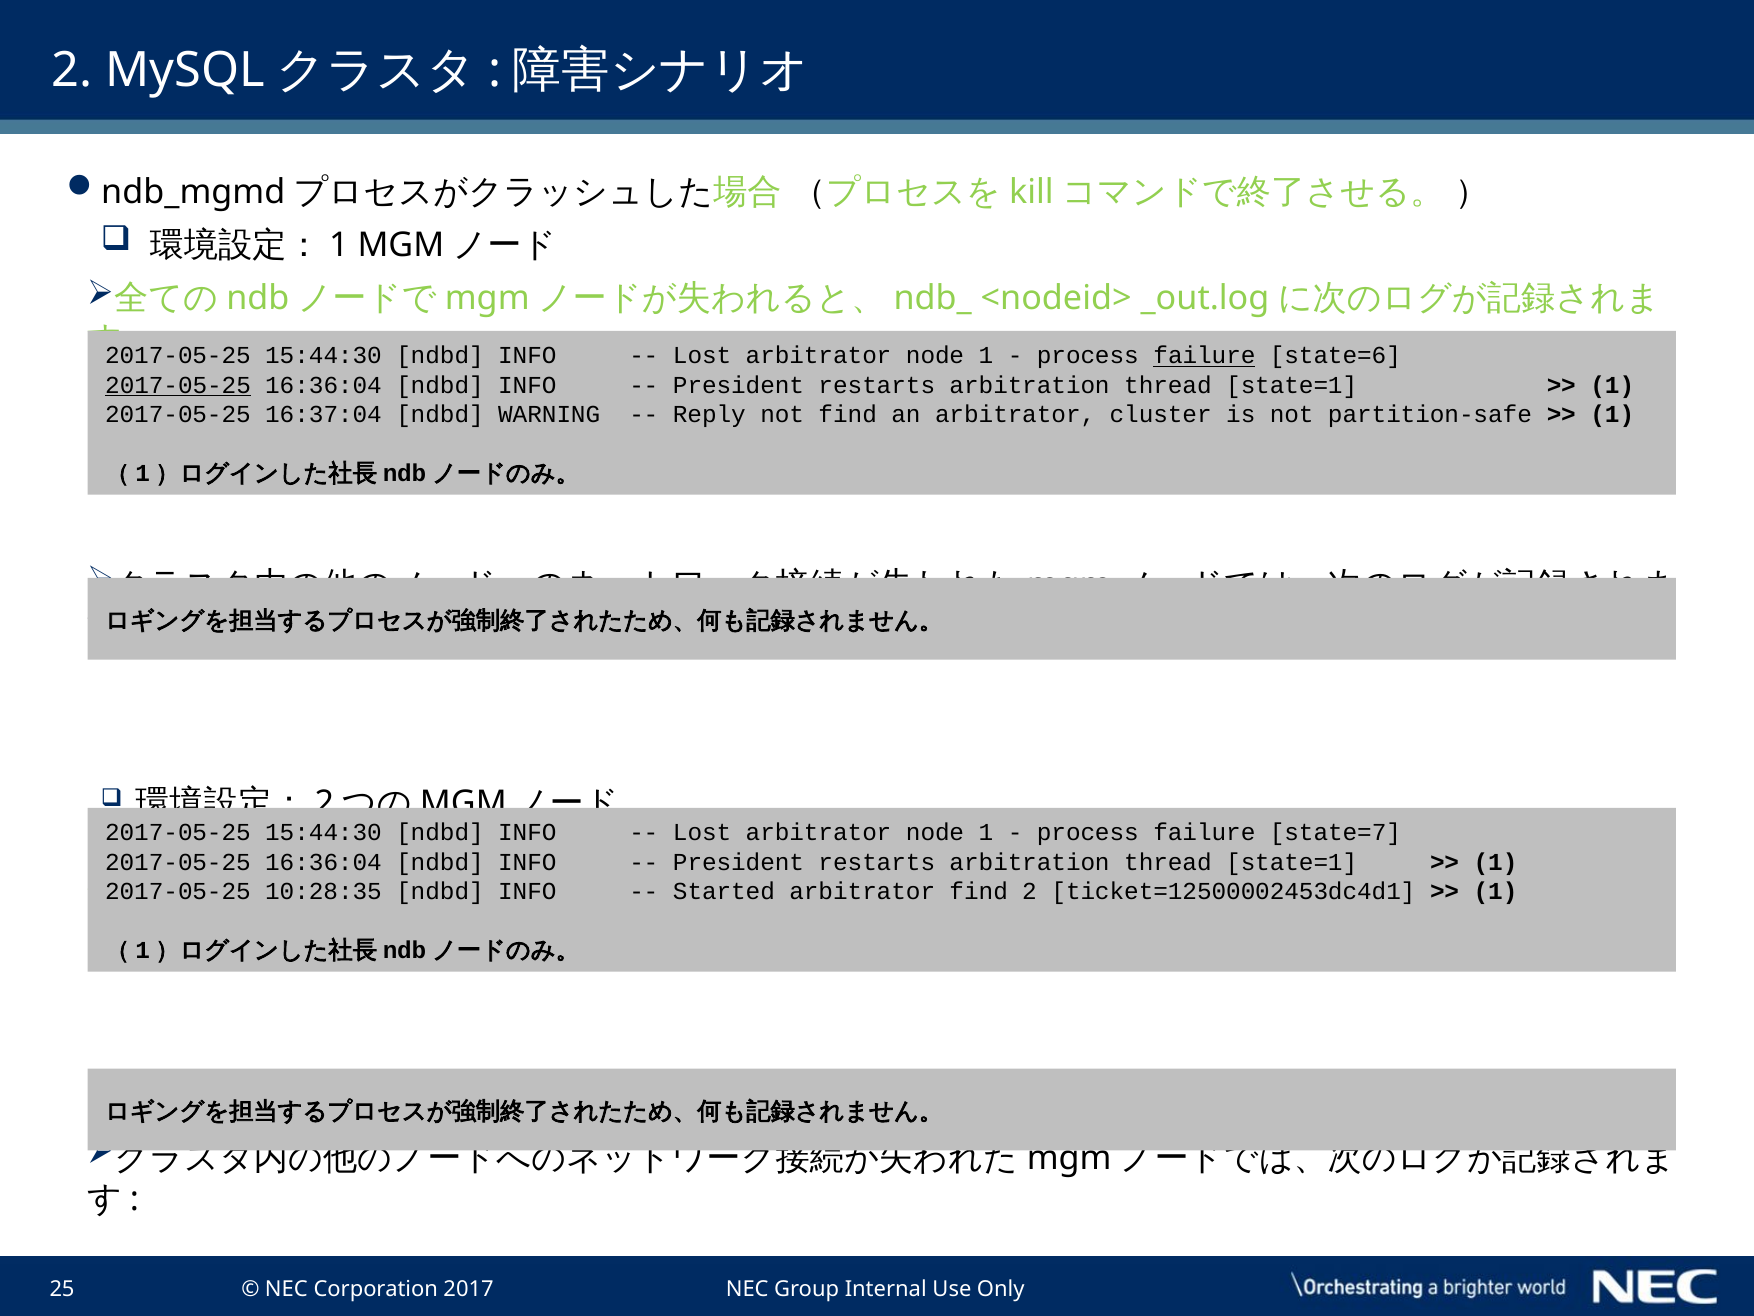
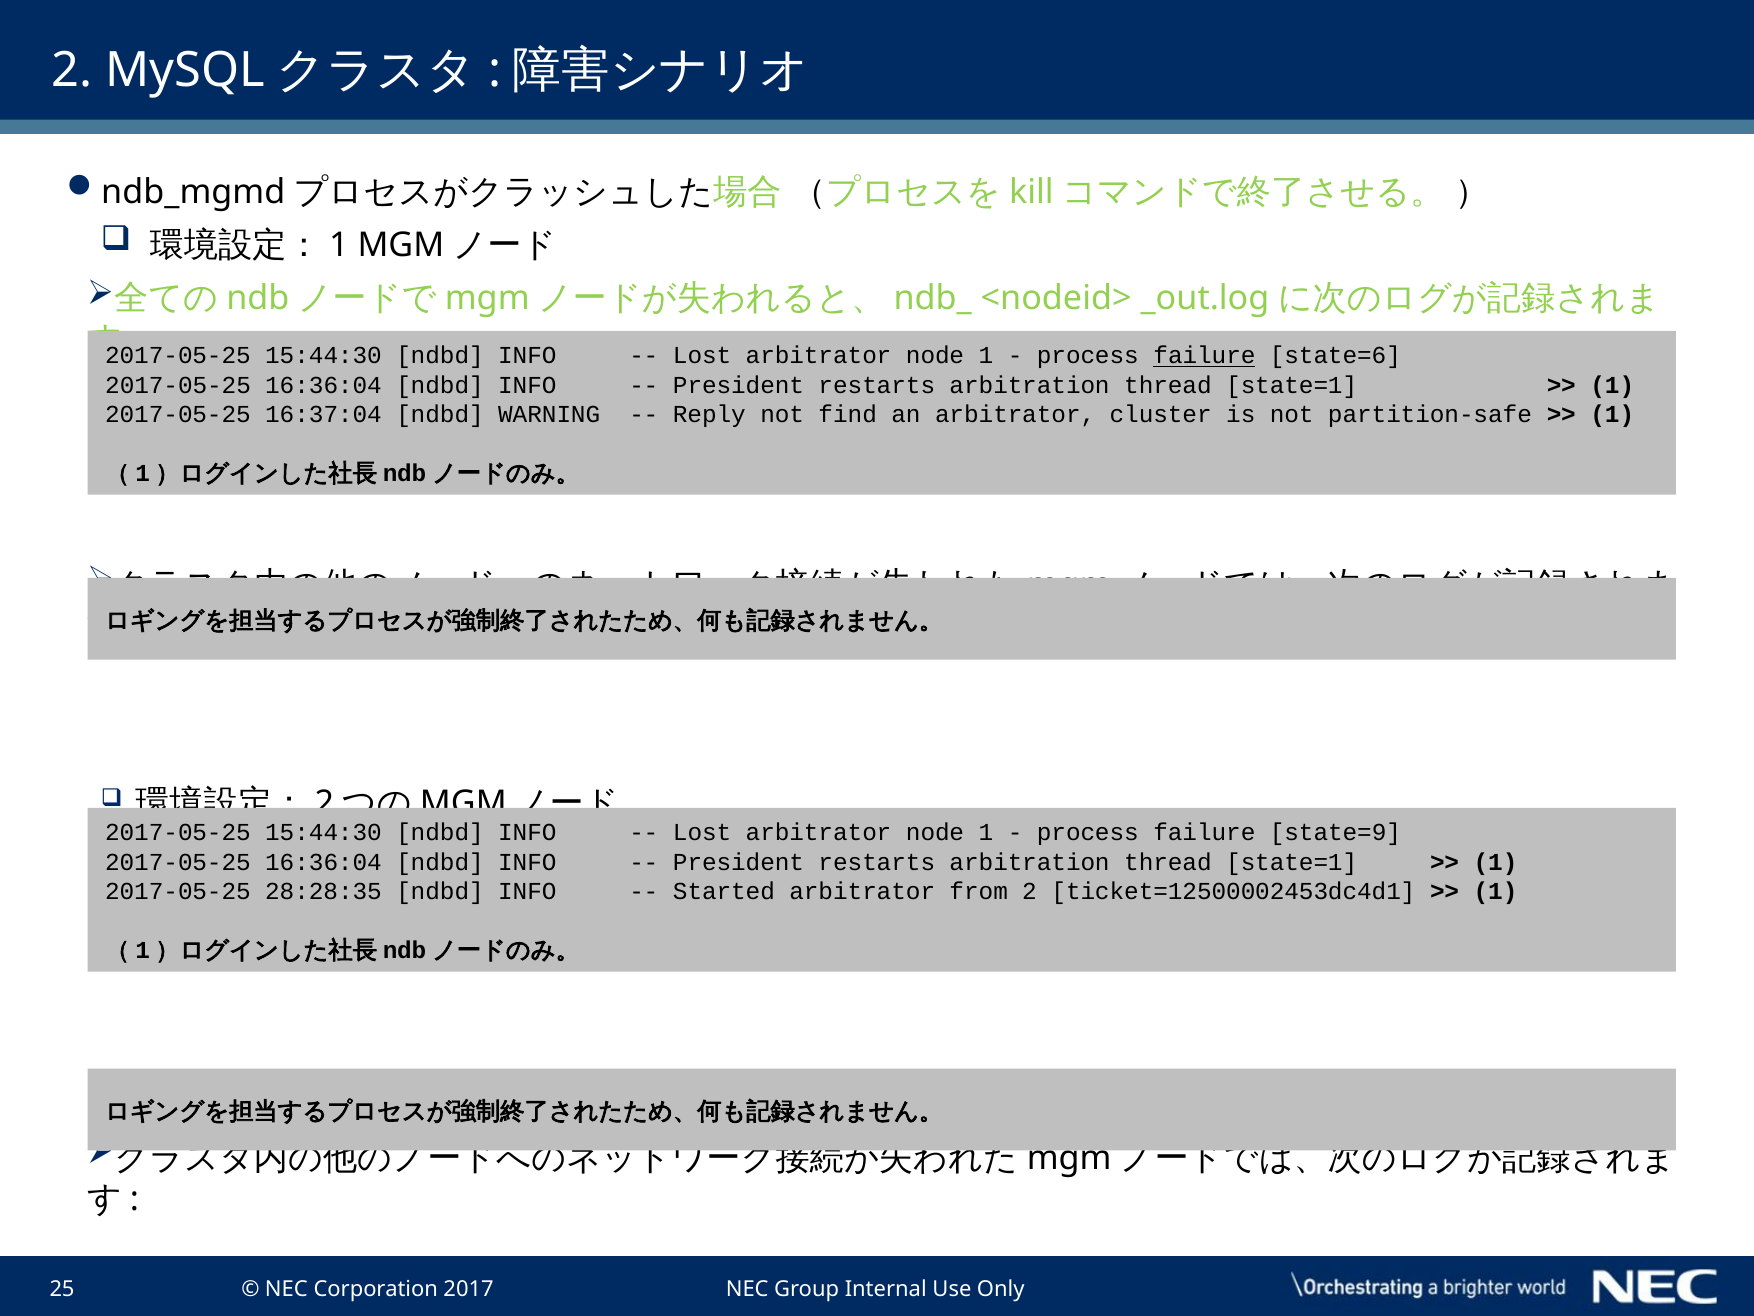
2017-05-25 underline: present -> none (178, 385)
state=7: state=7 -> state=9 (1335, 833)
10:28:35: 10:28:35 -> 28:28:35 (324, 891)
arbitrator find: find -> from (979, 891)
